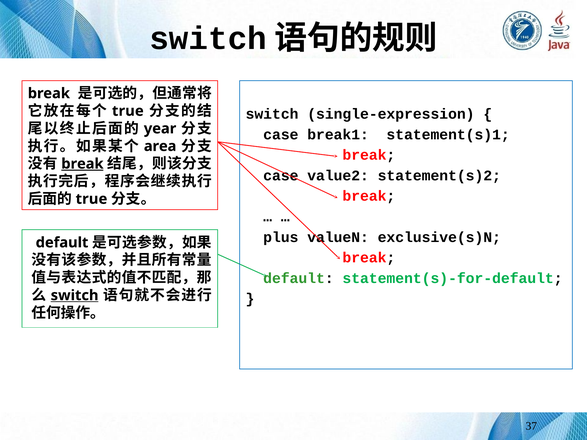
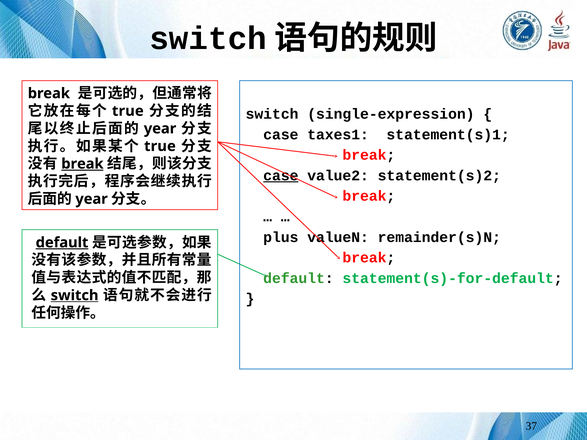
break1: break1 -> taxes1 (338, 135)
area: area -> true (160, 146)
case underline: none -> present (281, 176)
true: true -> year (92, 199)
exclusive(s)N: exclusive(s)N -> remainder(s)N (439, 237)
default underline: none -> present (62, 243)
